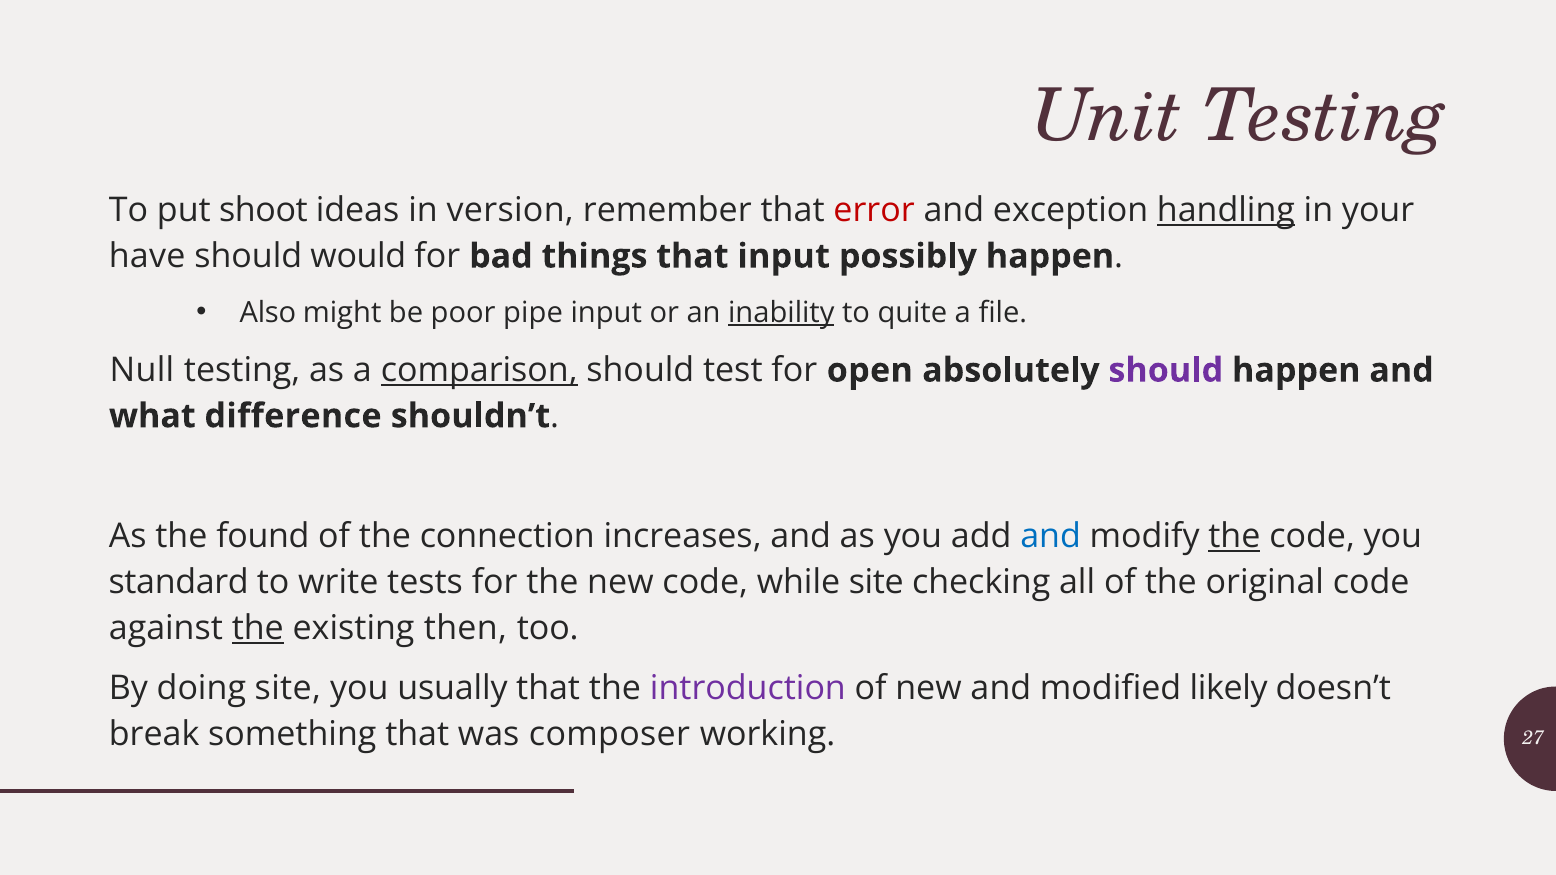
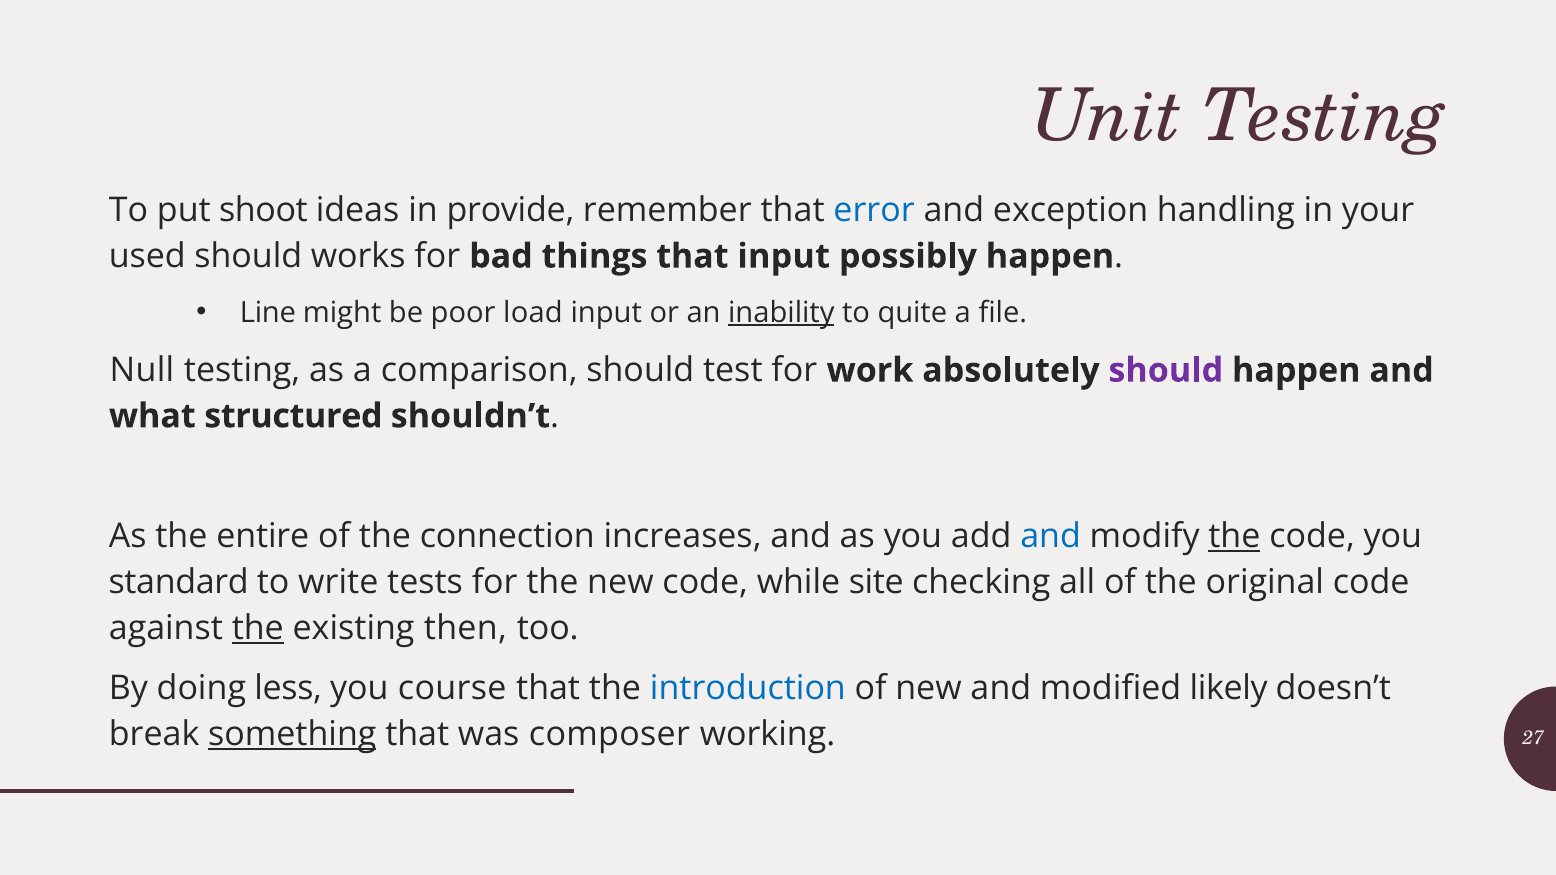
version: version -> provide (510, 211)
error colour: red -> blue (874, 211)
handling underline: present -> none (1226, 211)
have: have -> used (147, 256)
would: would -> works (358, 256)
Also: Also -> Line (268, 313)
pipe: pipe -> load (533, 313)
comparison underline: present -> none (479, 370)
open: open -> work (870, 370)
difference: difference -> structured (293, 416)
found: found -> entire (263, 537)
doing site: site -> less (288, 689)
usually: usually -> course (452, 689)
introduction colour: purple -> blue (748, 689)
something underline: none -> present (292, 734)
